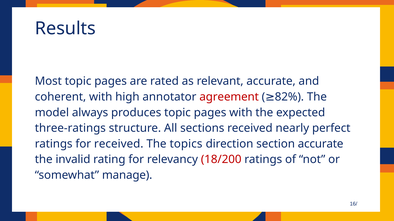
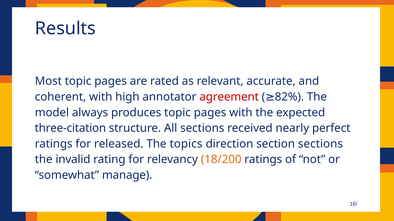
three-ratings: three-ratings -> three-citation (70, 128)
for received: received -> released (119, 144)
section accurate: accurate -> sections (320, 144)
18/200 colour: red -> orange (221, 160)
